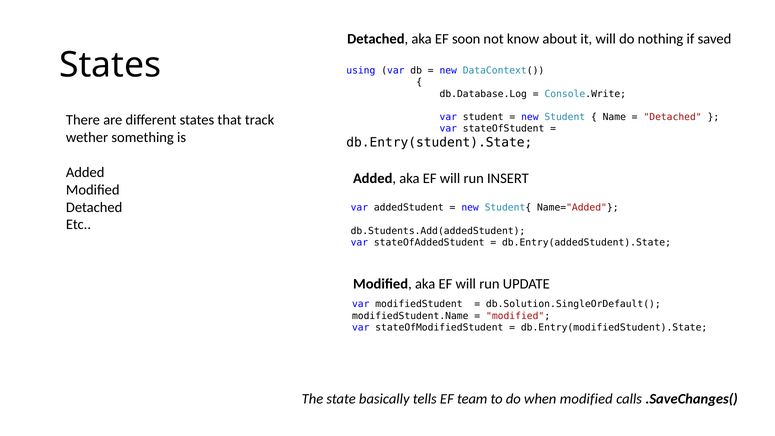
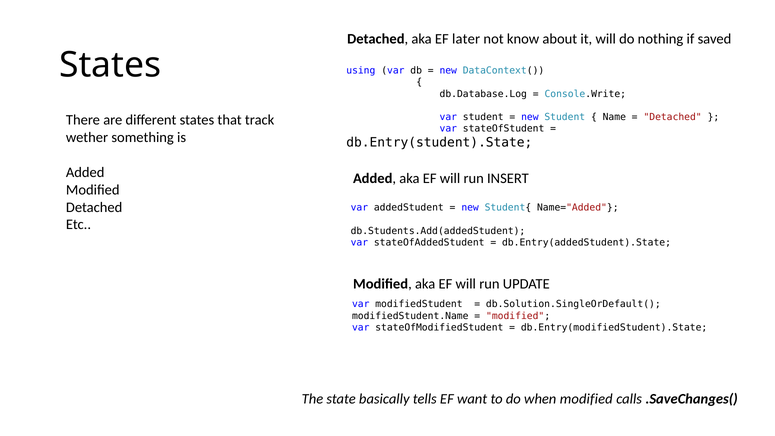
soon: soon -> later (466, 39)
team: team -> want (472, 399)
